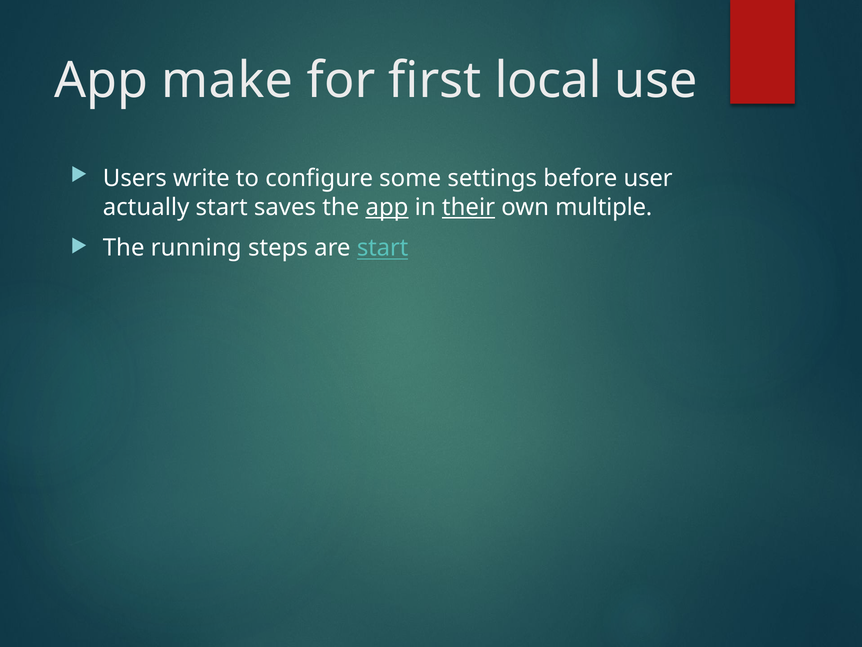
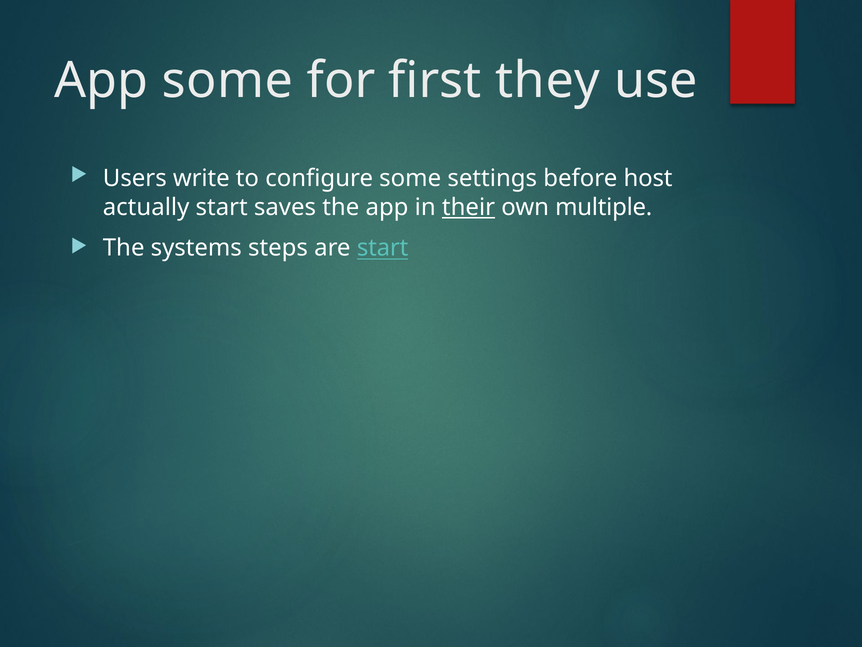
App make: make -> some (227, 81)
local: local -> they (548, 81)
user: user -> host (648, 178)
app underline: present -> none (387, 207)
running: running -> systems (196, 248)
